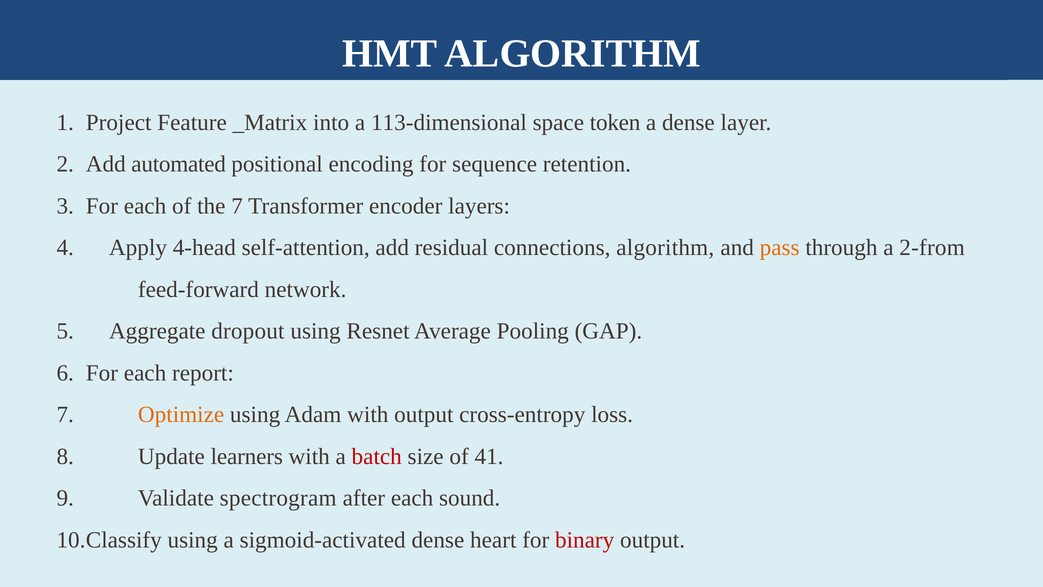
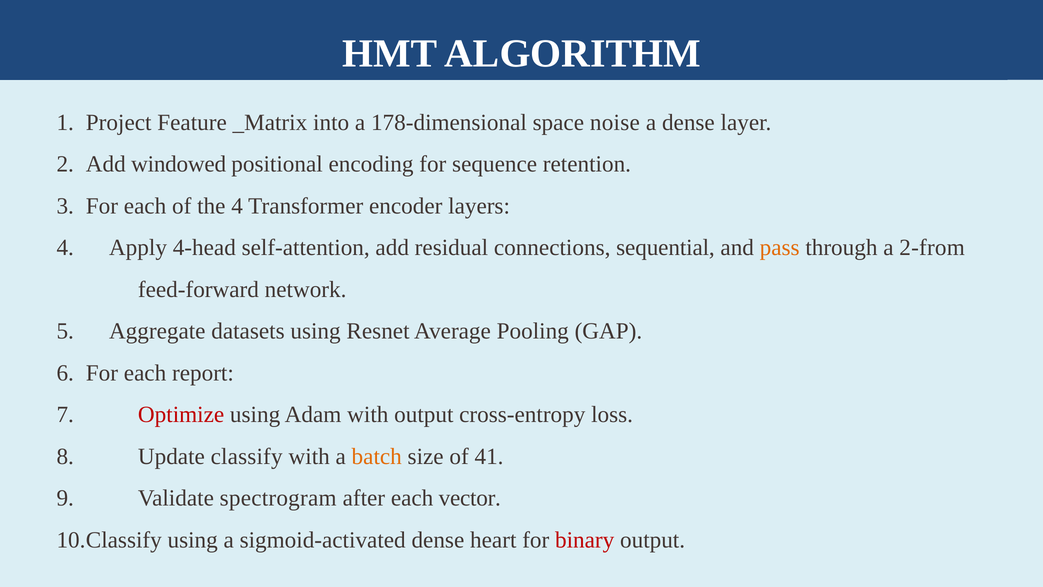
113-dimensional: 113-dimensional -> 178-dimensional (449, 122)
token: token -> noise (615, 122)
automated: automated -> windowed (179, 164)
the 7: 7 -> 4 (237, 206)
connections algorithm: algorithm -> sequential (665, 248)
dropout: dropout -> datasets (248, 331)
Optimize colour: orange -> red (181, 415)
learners: learners -> classify (247, 456)
batch colour: red -> orange (377, 456)
sound: sound -> vector (470, 498)
